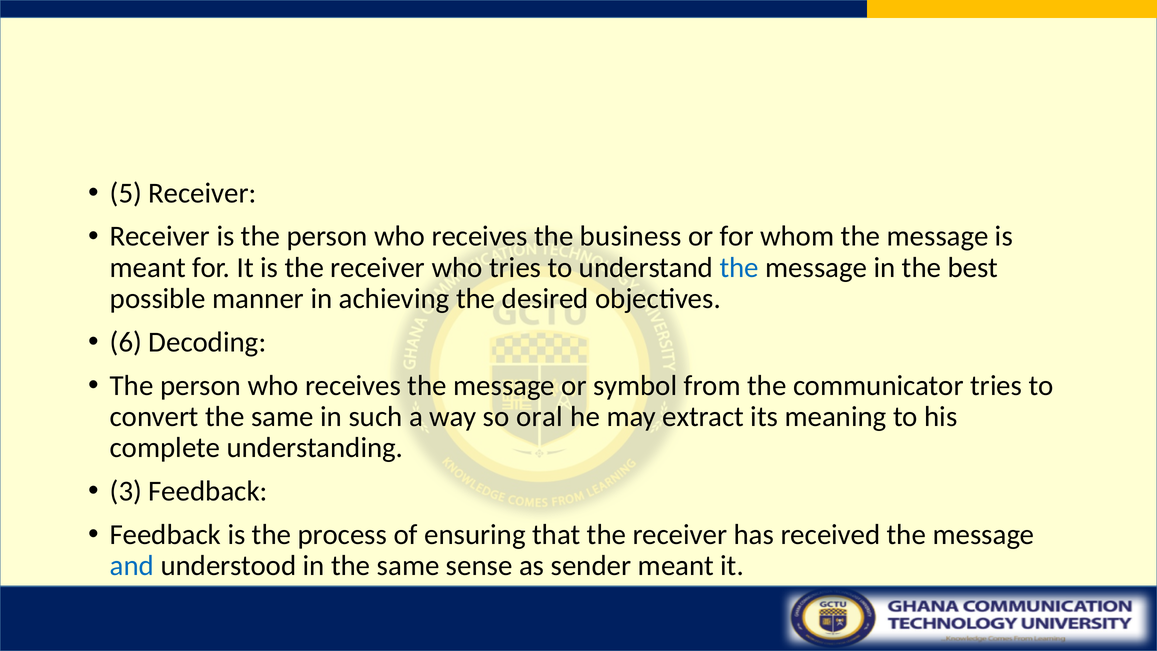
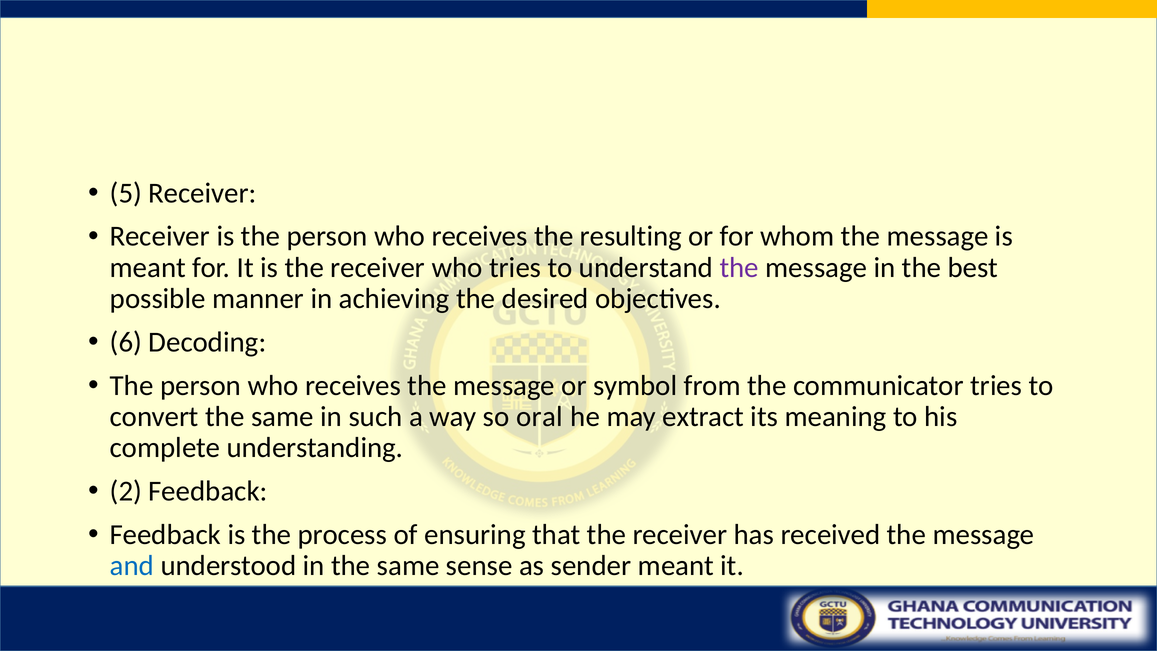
business: business -> resulting (631, 236)
the colour: blue -> purple (739, 268)
3: 3 -> 2 (126, 491)
